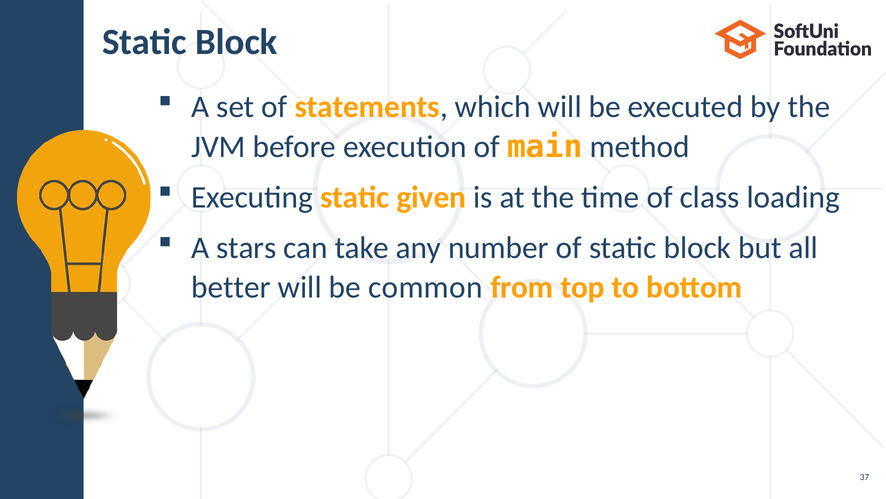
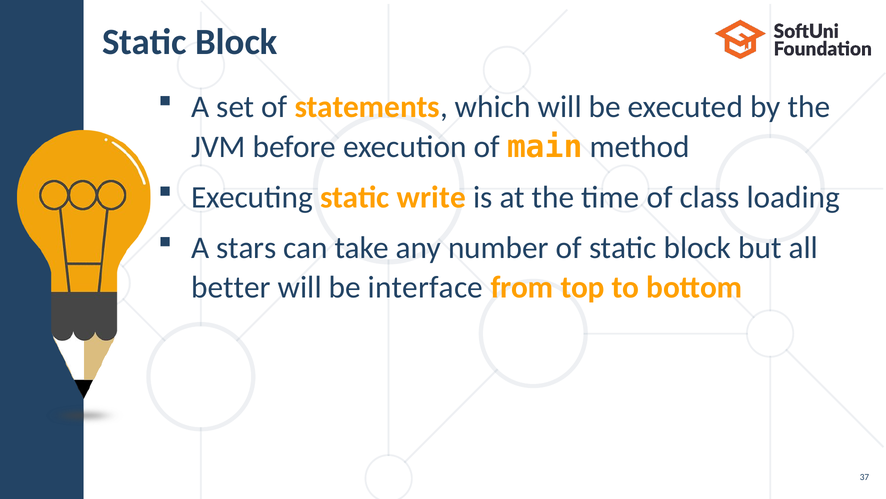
given: given -> write (431, 197)
common: common -> interface (425, 287)
